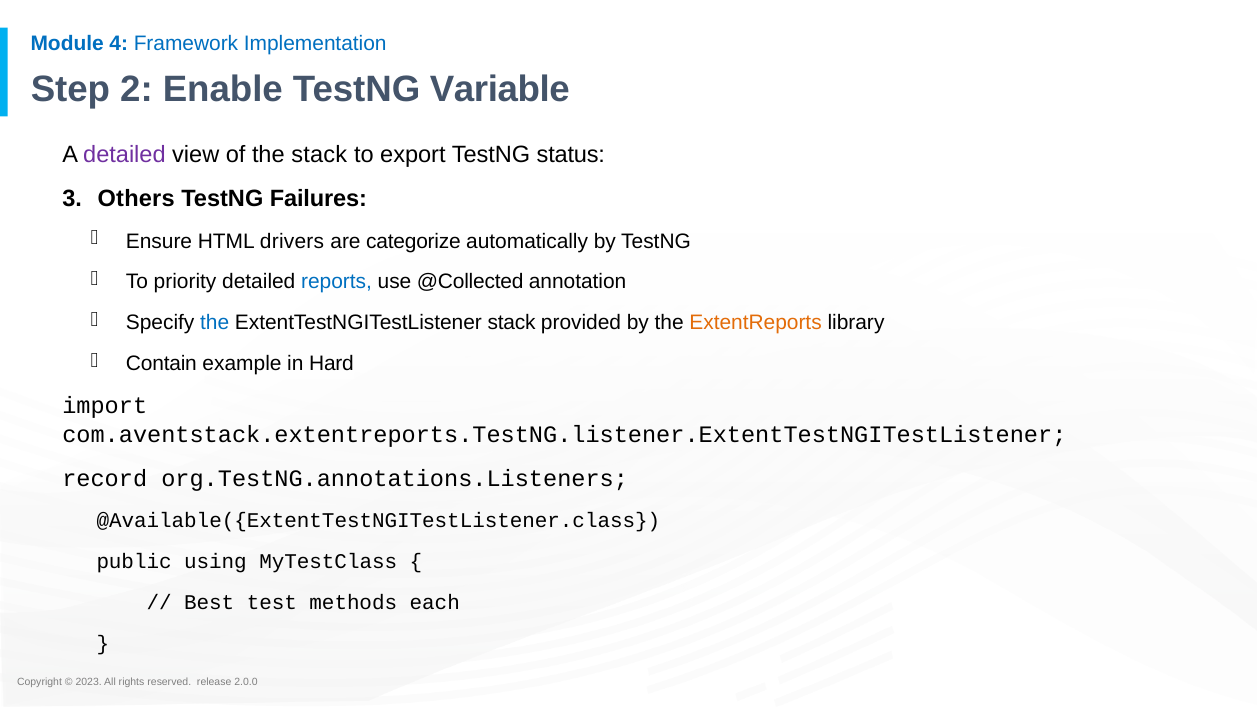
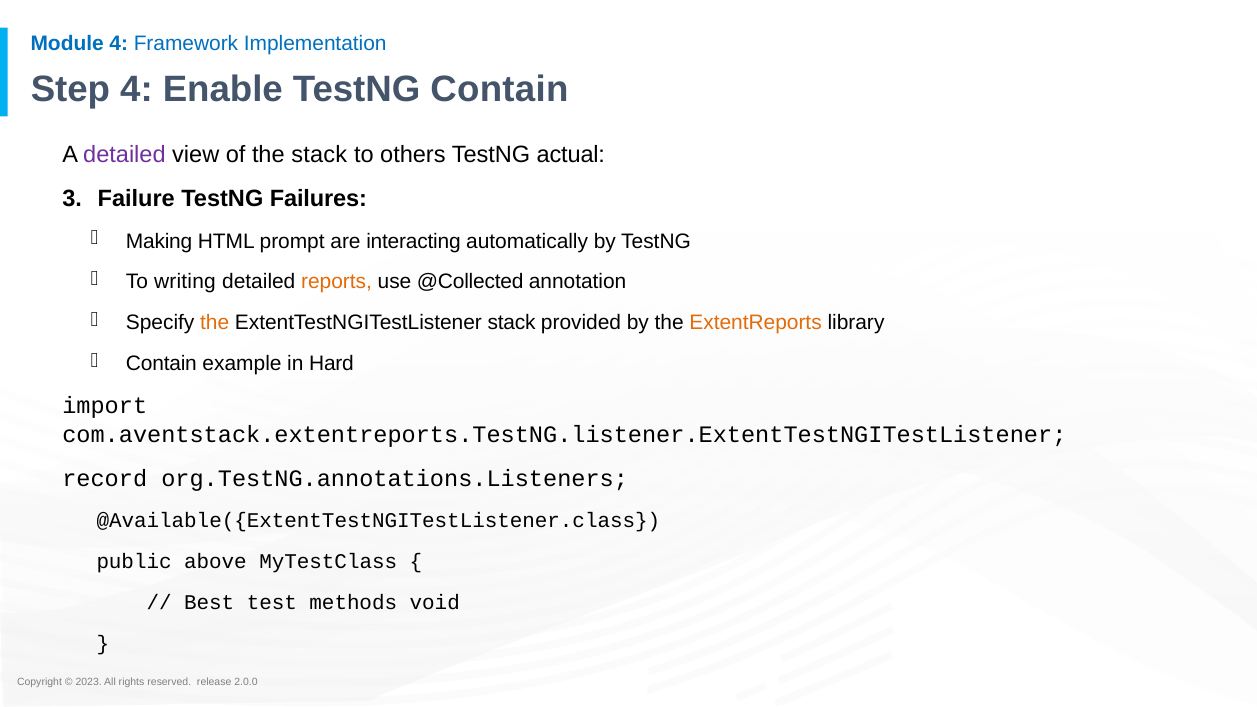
Step 2: 2 -> 4 (136, 90)
TestNG Variable: Variable -> Contain (499, 90)
export: export -> others (413, 155)
status: status -> actual (571, 155)
Others: Others -> Failure (136, 199)
Ensure: Ensure -> Making (159, 241)
drivers: drivers -> prompt (292, 241)
categorize: categorize -> interacting (413, 241)
priority: priority -> writing (185, 282)
reports colour: blue -> orange (337, 282)
the colour: blue -> orange (215, 323)
using: using -> above (215, 562)
each: each -> void (435, 602)
